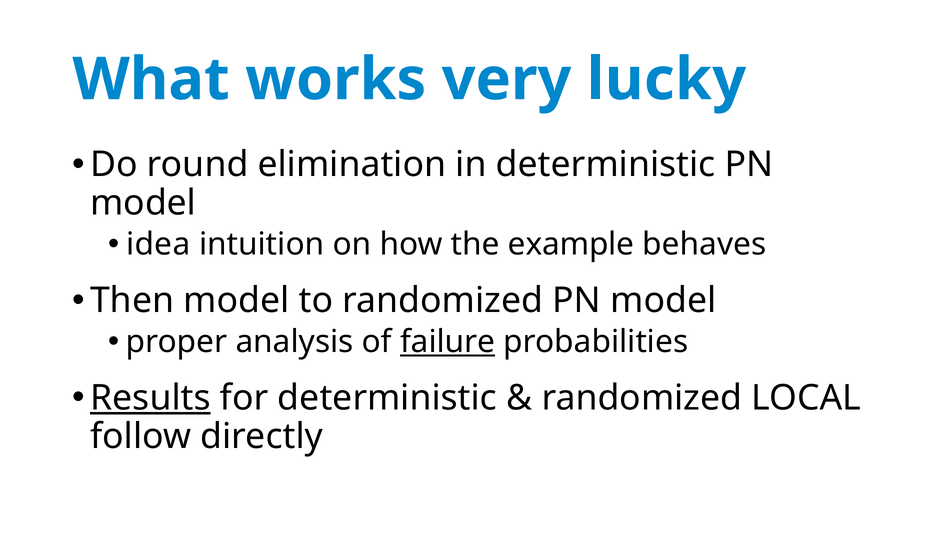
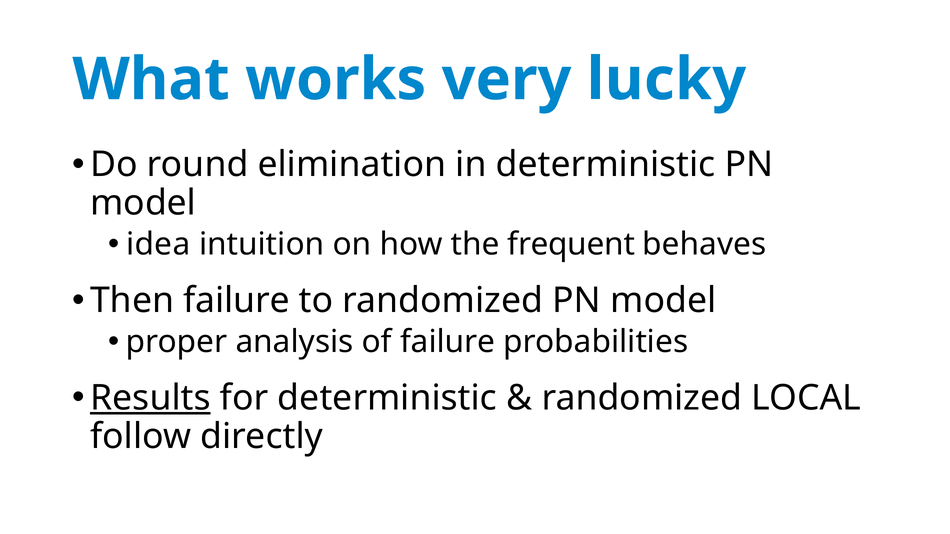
example: example -> frequent (571, 245)
Then model: model -> failure (237, 301)
failure underline: present -> none (448, 342)
